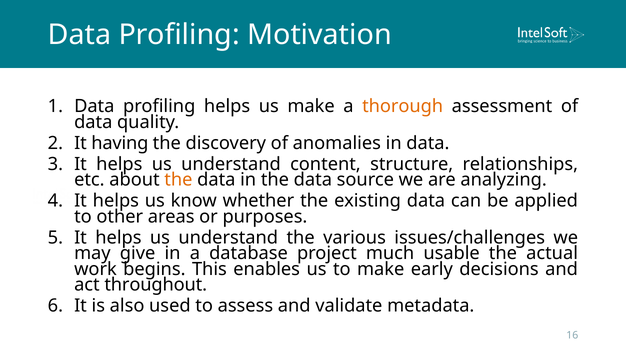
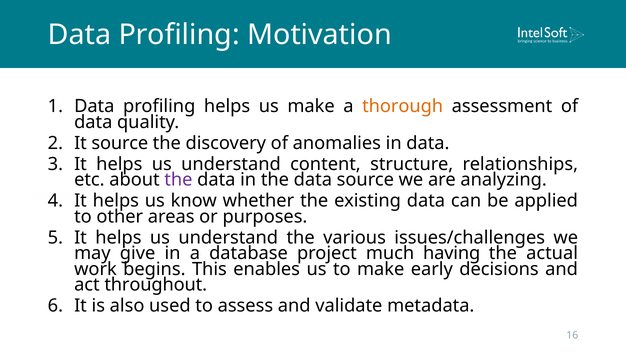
It having: having -> source (120, 143)
the colour: orange -> purple (178, 180)
usable: usable -> having (452, 253)
